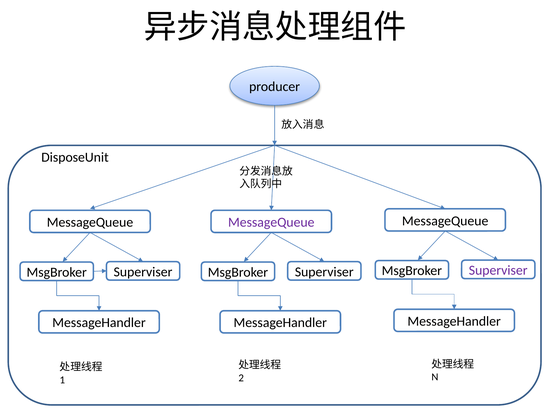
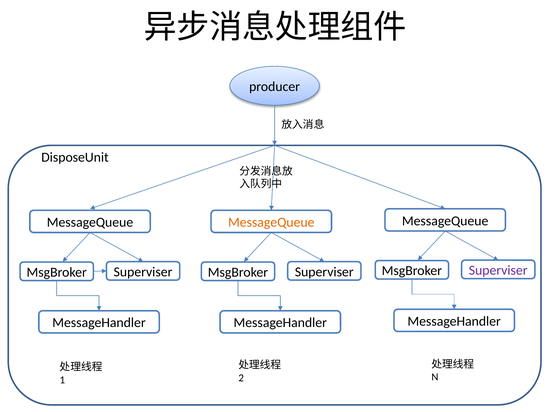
MessageQueue colour: purple -> orange (271, 223)
